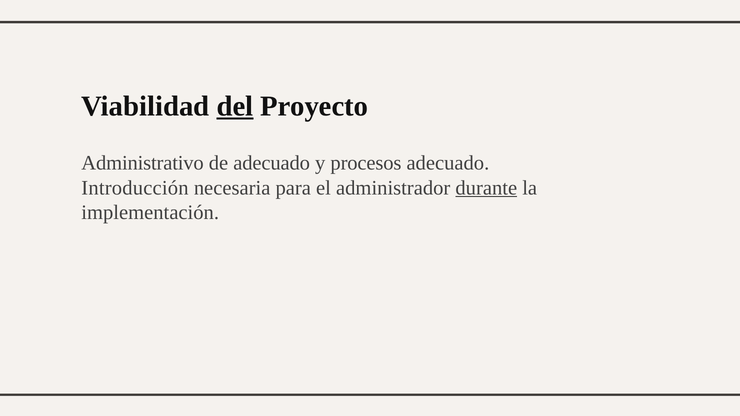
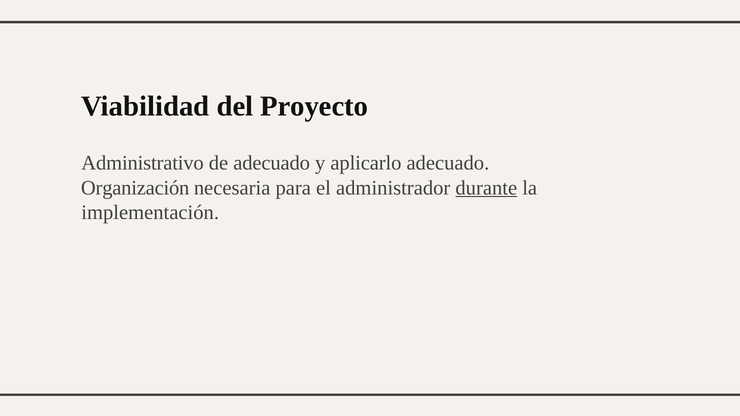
del underline: present -> none (235, 106)
procesos: procesos -> aplicarlo (366, 163)
Introducción: Introducción -> Organización (135, 188)
